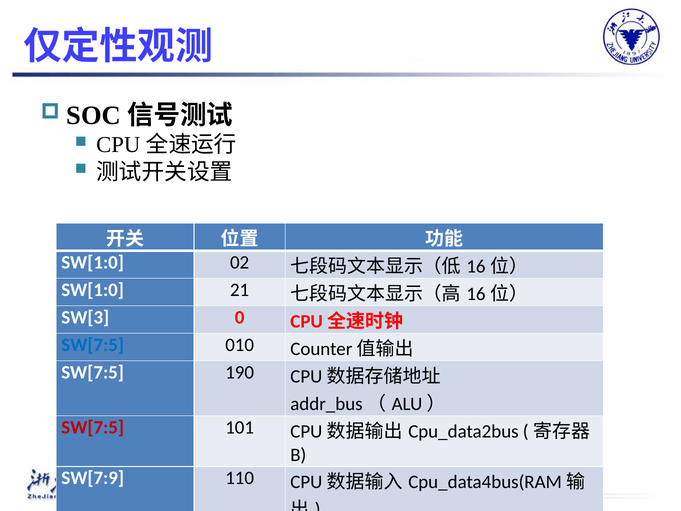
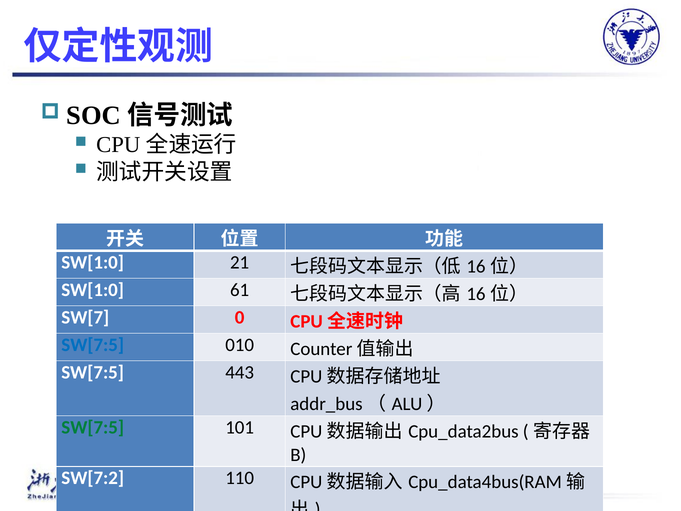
02: 02 -> 21 (240, 262)
21: 21 -> 61 (240, 290)
SW[3: SW[3 -> SW[7 (85, 317)
190: 190 -> 443 (240, 372)
SW[7:5 colour: red -> green (93, 427)
SW[7:9: SW[7:9 -> SW[7:2 (93, 478)
